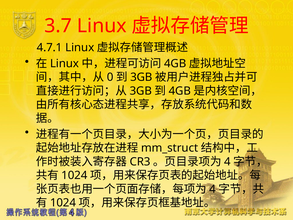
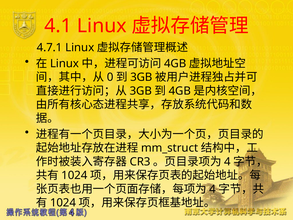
3.7: 3.7 -> 4.1 (58, 26)
